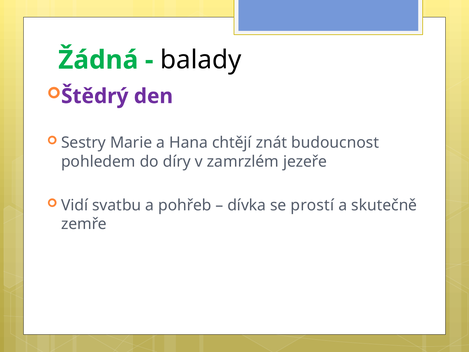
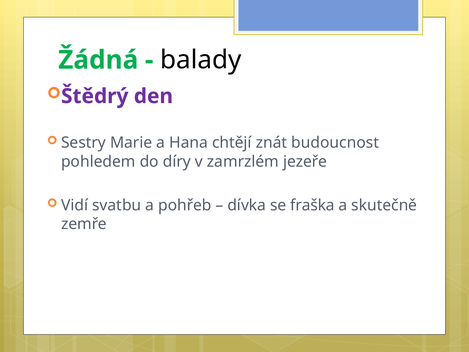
prostí: prostí -> fraška (313, 205)
